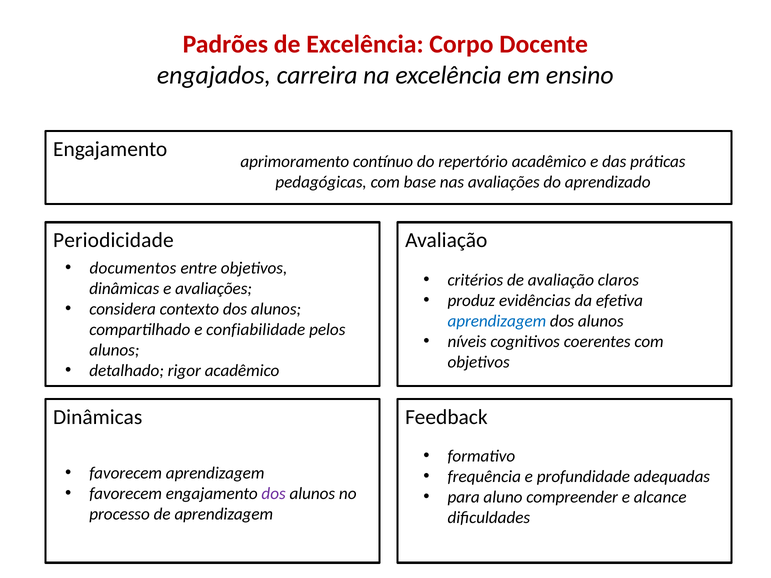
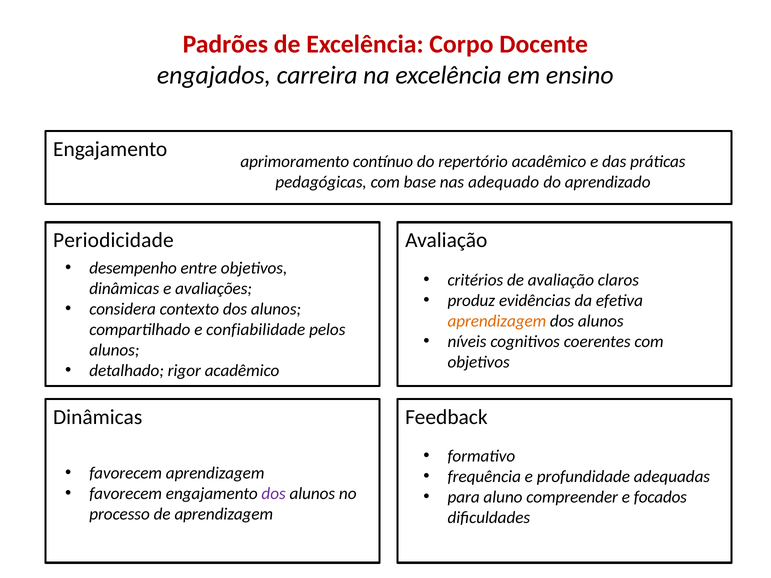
nas avaliações: avaliações -> adequado (504, 182)
documentos: documentos -> desempenho (133, 268)
aprendizagem colour: blue -> orange (497, 321)
alcance: alcance -> focados (660, 497)
